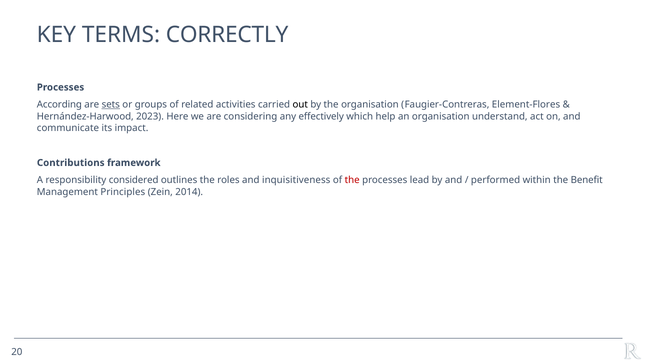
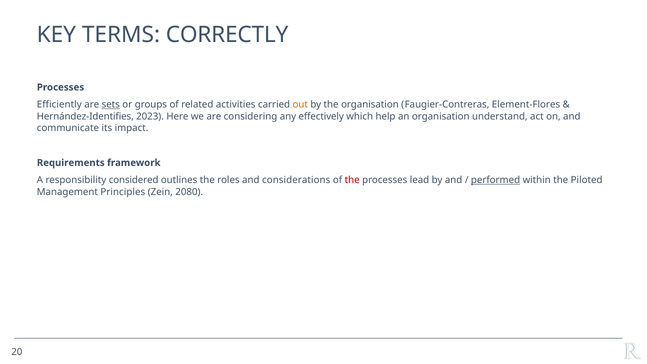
According: According -> Efficiently (59, 105)
out colour: black -> orange (300, 105)
Hernández-Harwood: Hernández-Harwood -> Hernández-Identifies (85, 116)
Contributions: Contributions -> Requirements (71, 163)
inquisitiveness: inquisitiveness -> considerations (296, 180)
performed underline: none -> present (496, 180)
Benefit: Benefit -> Piloted (587, 180)
2014: 2014 -> 2080 (189, 192)
